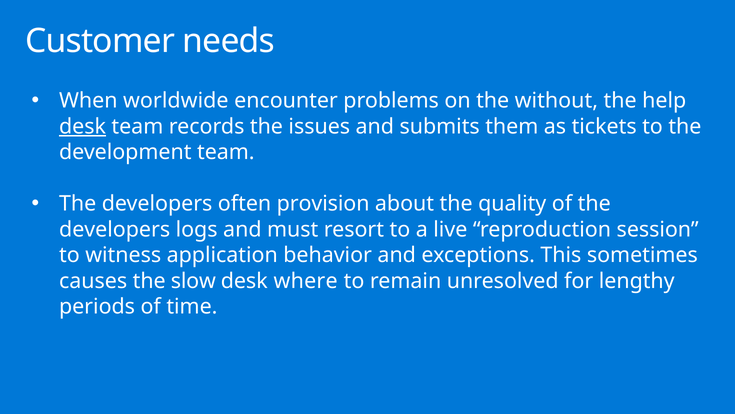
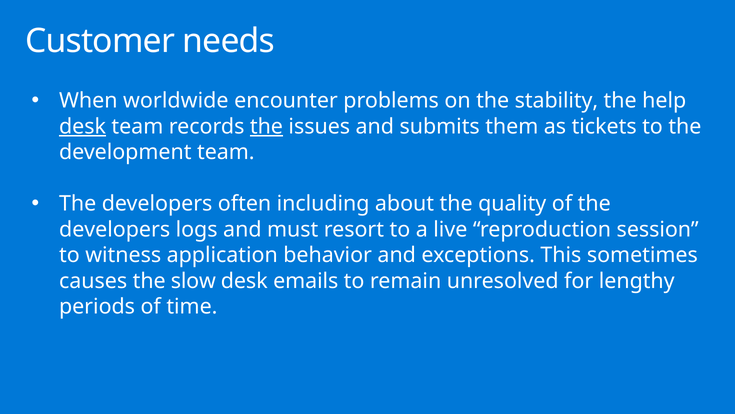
without: without -> stability (556, 101)
the underline: none -> present (266, 126)
provision: provision -> including (323, 204)
where: where -> emails (306, 281)
